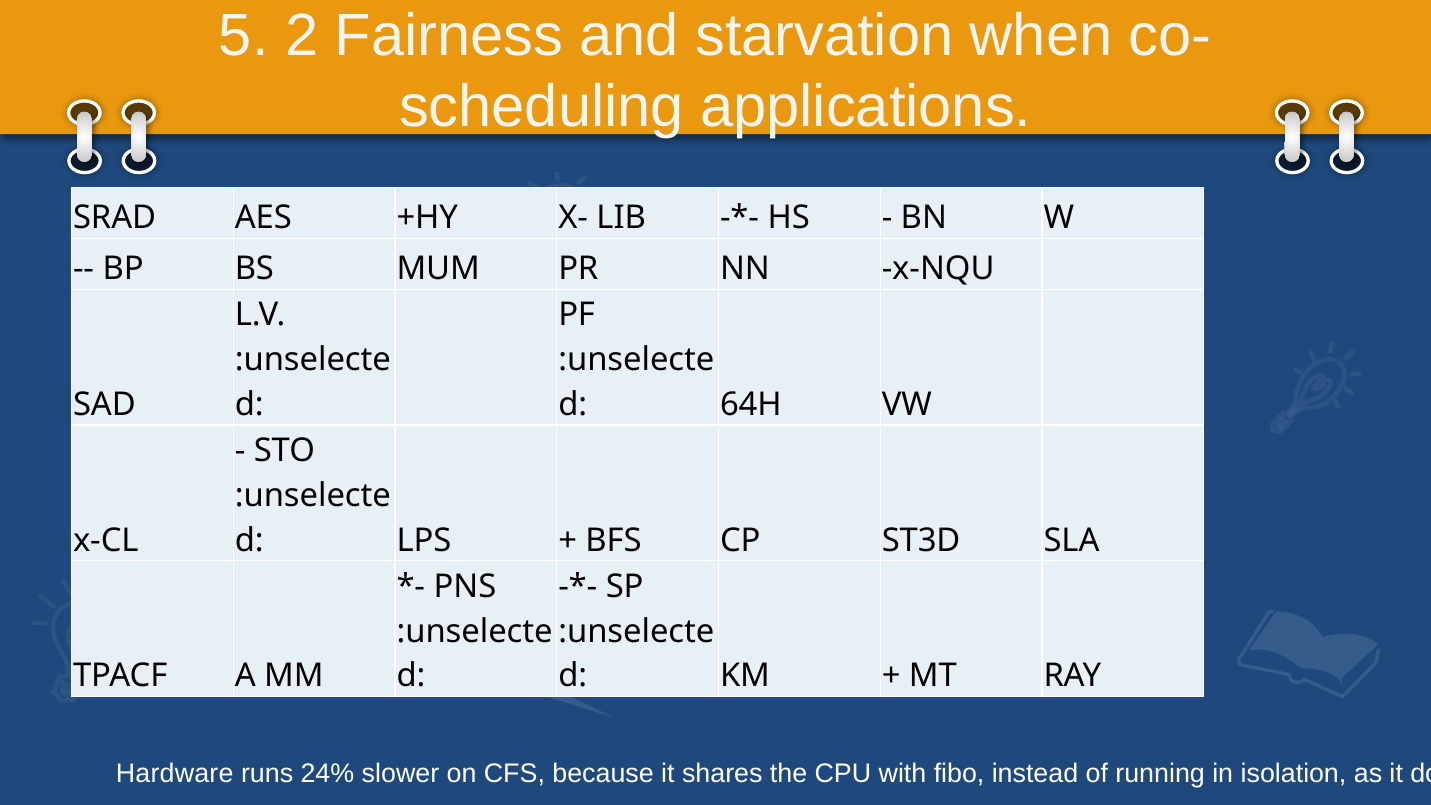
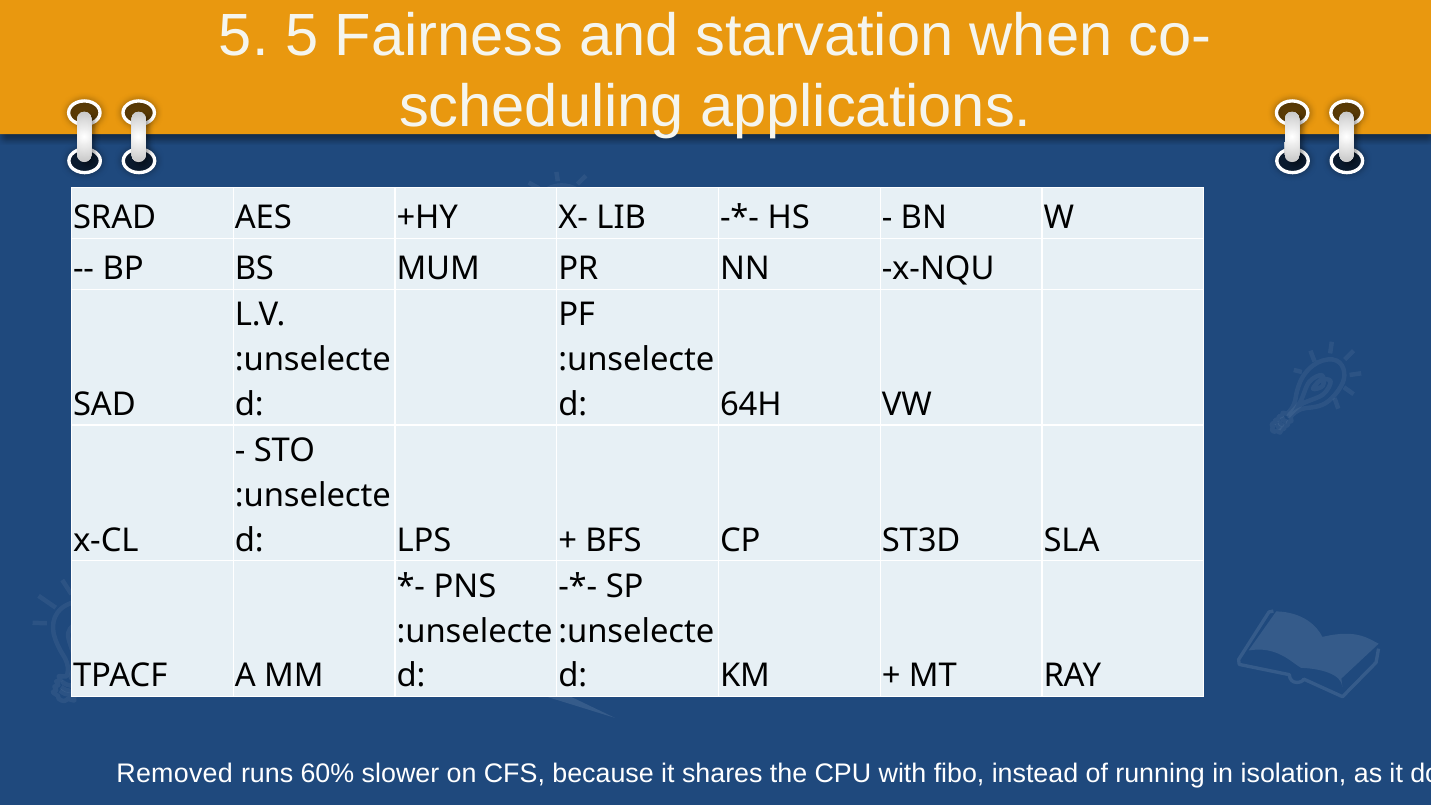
5 2: 2 -> 5 (302, 35)
Hardware: Hardware -> Removed (175, 774)
24%: 24% -> 60% (327, 774)
